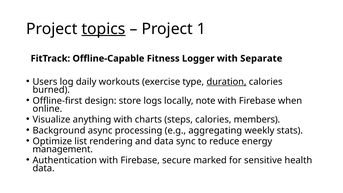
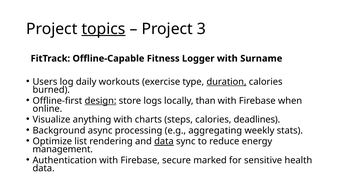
1: 1 -> 3 (201, 29)
Separate: Separate -> Surname (261, 58)
design underline: none -> present (100, 101)
note: note -> than (206, 101)
members: members -> deadlines (257, 120)
data underline: none -> present (164, 141)
